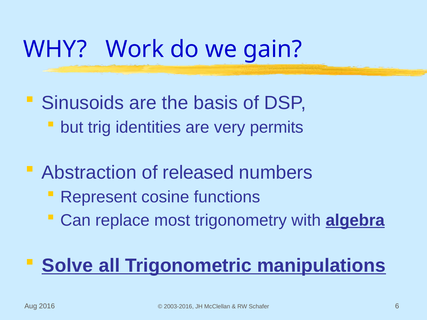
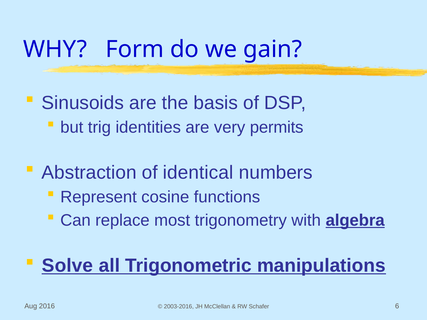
Work: Work -> Form (135, 49)
released: released -> identical (198, 173)
